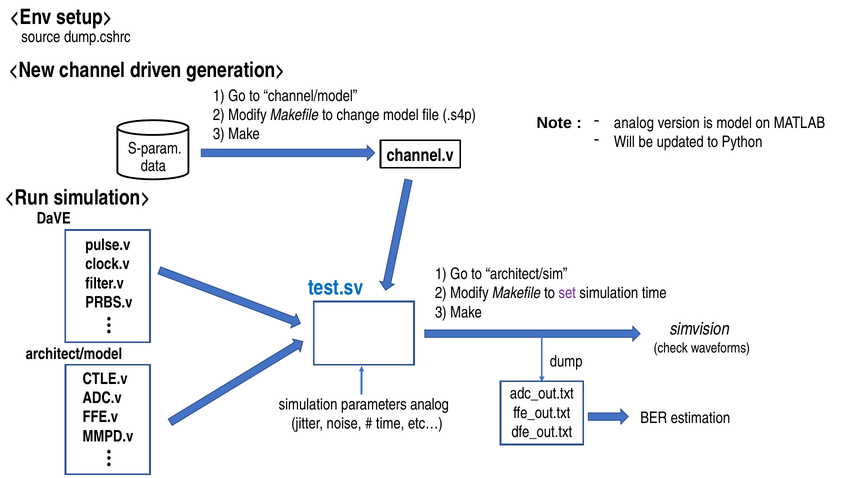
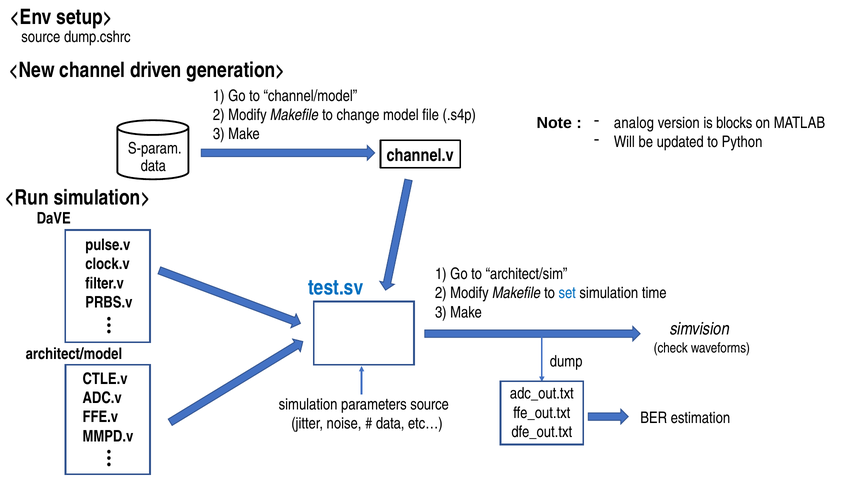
is model: model -> blocks (734, 123)
set colour: purple -> blue (567, 293)
parameters analog: analog -> source (430, 405)
time: time -> data (390, 424)
